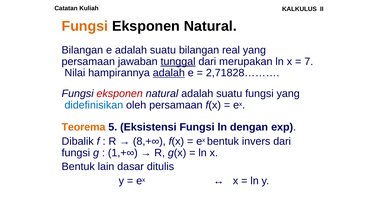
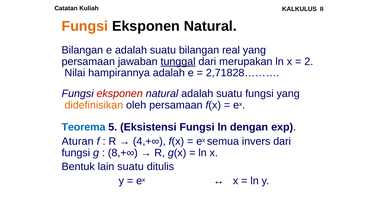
7: 7 -> 2 (309, 62)
adalah underline: present -> none (169, 73)
didefinisikan colour: blue -> orange (94, 105)
Teorema colour: orange -> blue (83, 127)
Dibalik: Dibalik -> Aturan (78, 141)
8,+∞: 8,+∞ -> 4,+∞ (149, 141)
e x bentuk: bentuk -> semua (223, 141)
1,+∞: 1,+∞ -> 8,+∞ (123, 153)
lain dasar: dasar -> suatu (131, 167)
